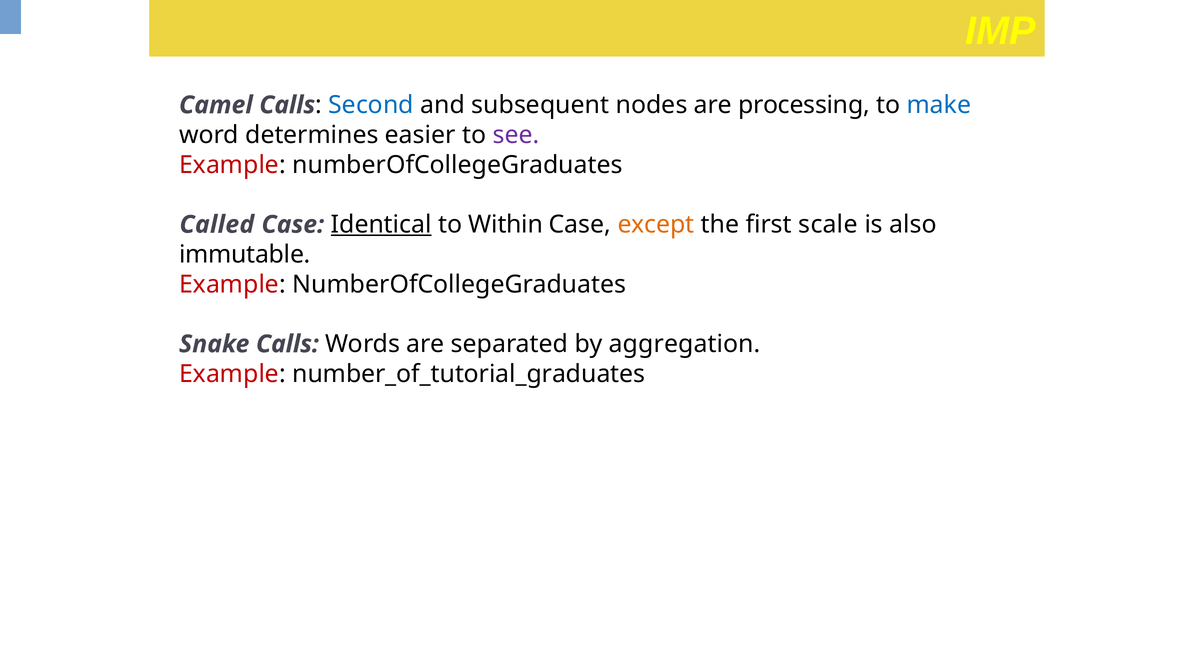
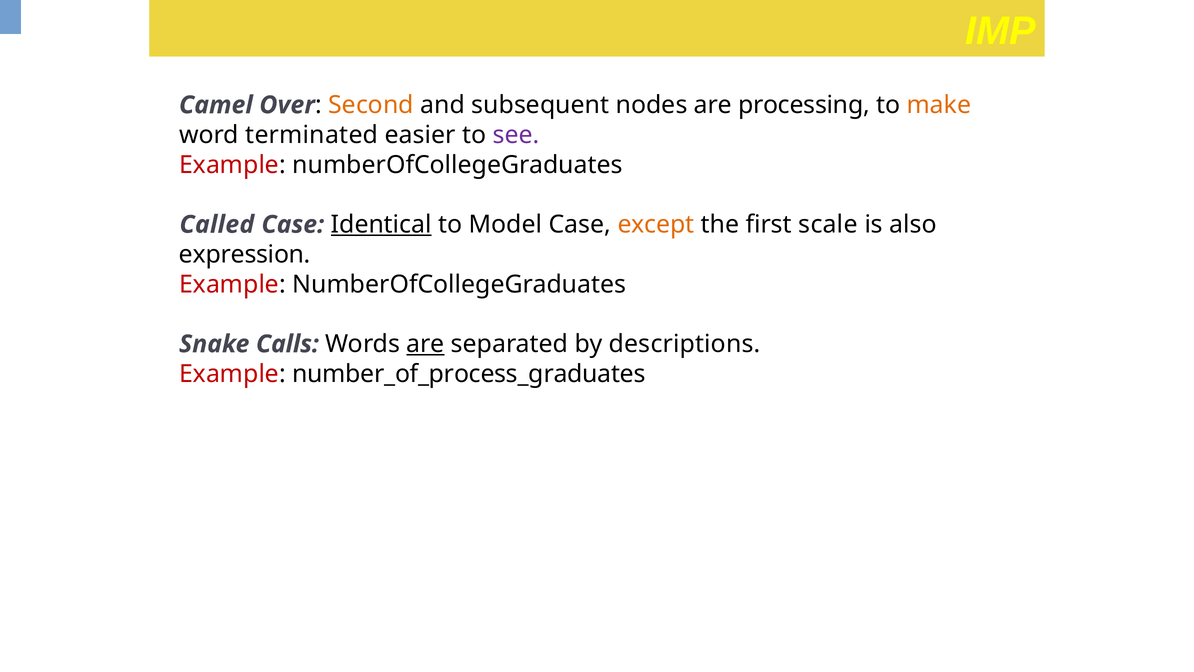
Camel Calls: Calls -> Over (287, 105)
Second colour: blue -> orange (371, 105)
make colour: blue -> orange (939, 105)
determines: determines -> terminated (312, 135)
Within: Within -> Model (506, 224)
immutable: immutable -> expression (245, 254)
are underline: none -> present (425, 344)
aggregation: aggregation -> descriptions (685, 344)
number_of_tutorial_graduates: number_of_tutorial_graduates -> number_of_process_graduates (469, 374)
